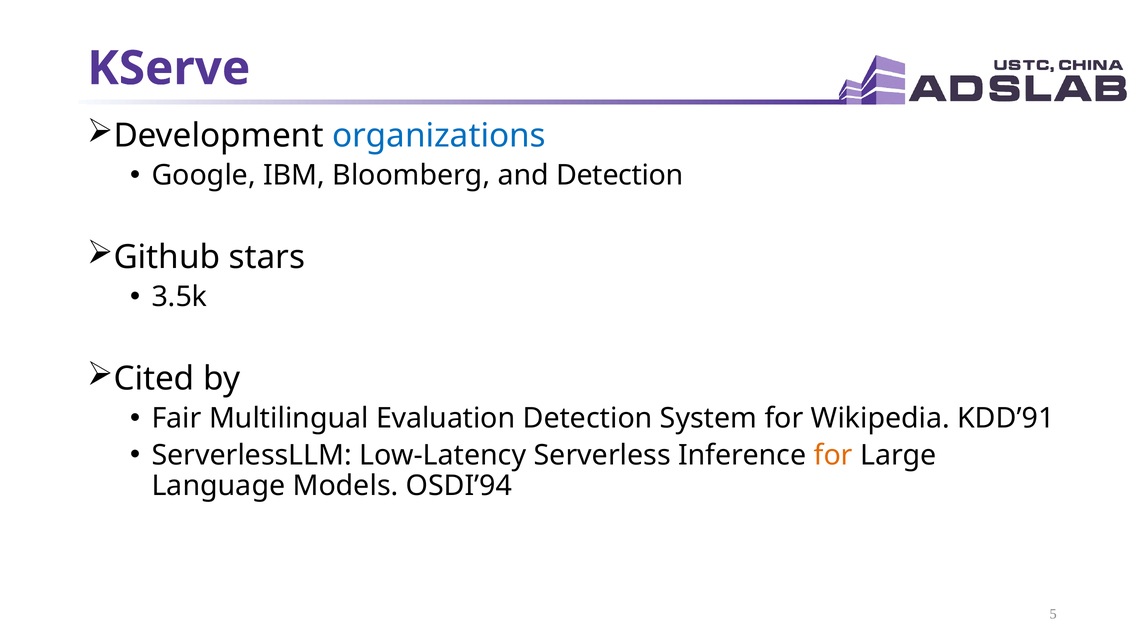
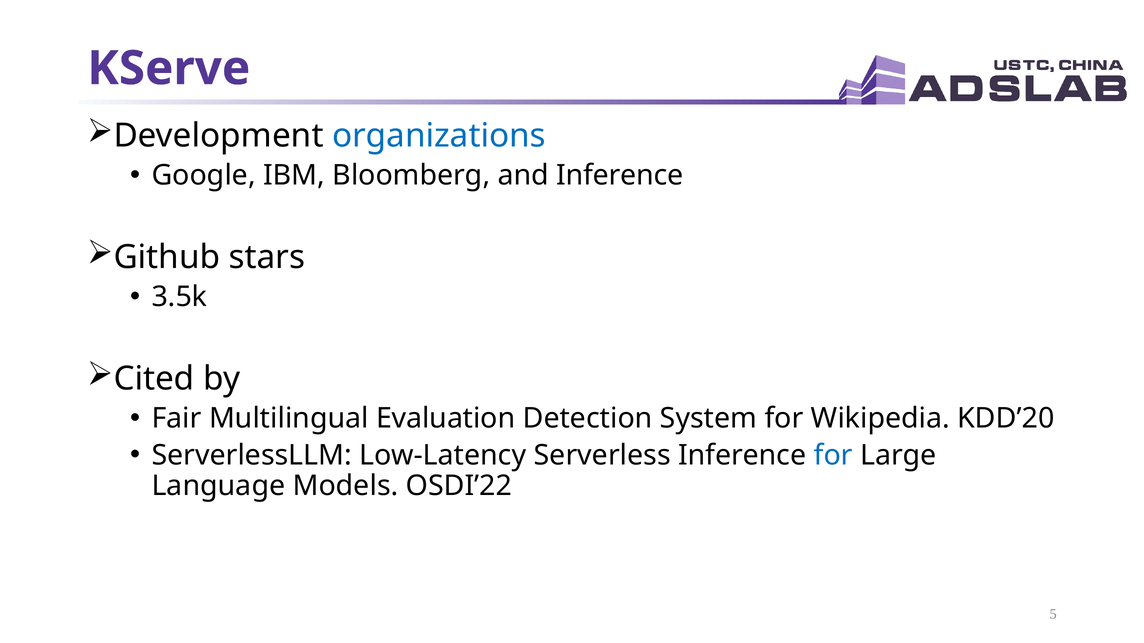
and Detection: Detection -> Inference (620, 175)
KDD’91: KDD’91 -> KDD’20 (1006, 419)
for colour: orange -> blue (833, 455)
OSDI’94: OSDI’94 -> OSDI’22 (459, 486)
